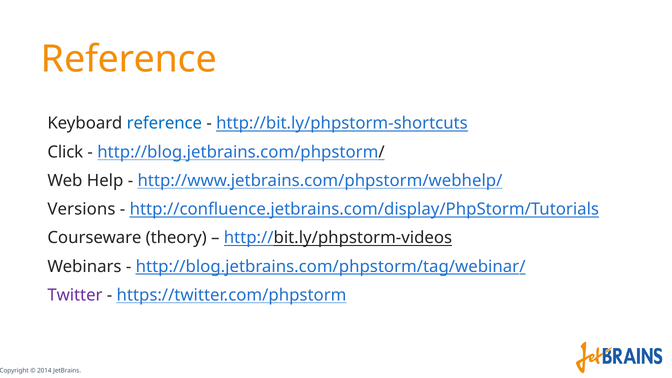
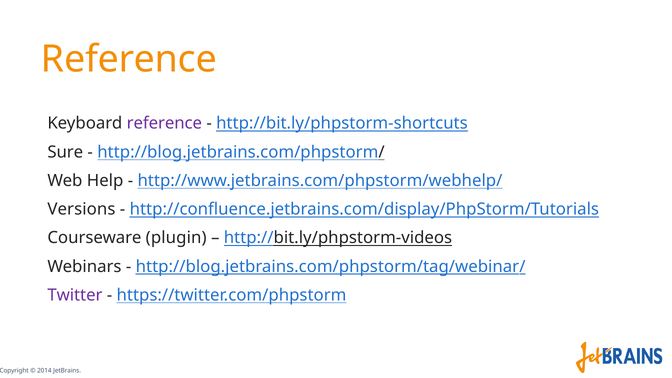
reference colour: blue -> purple (164, 123)
Click: Click -> Sure (65, 152)
theory: theory -> plugin (176, 238)
